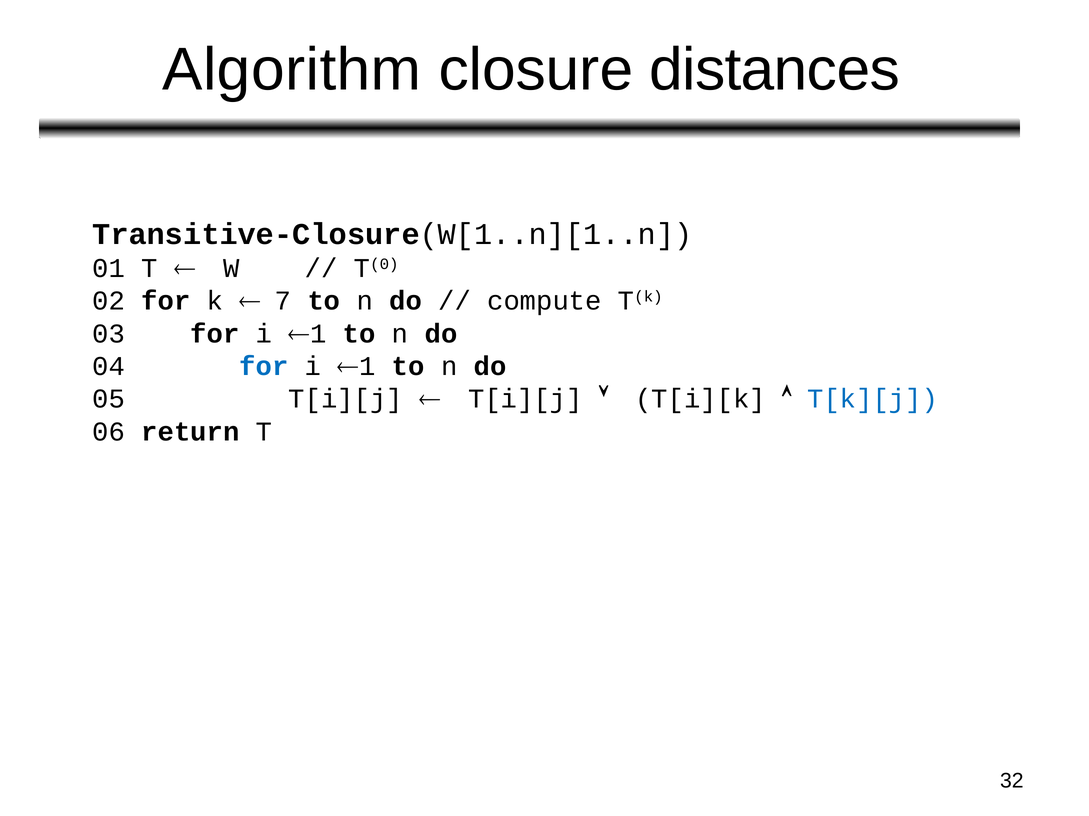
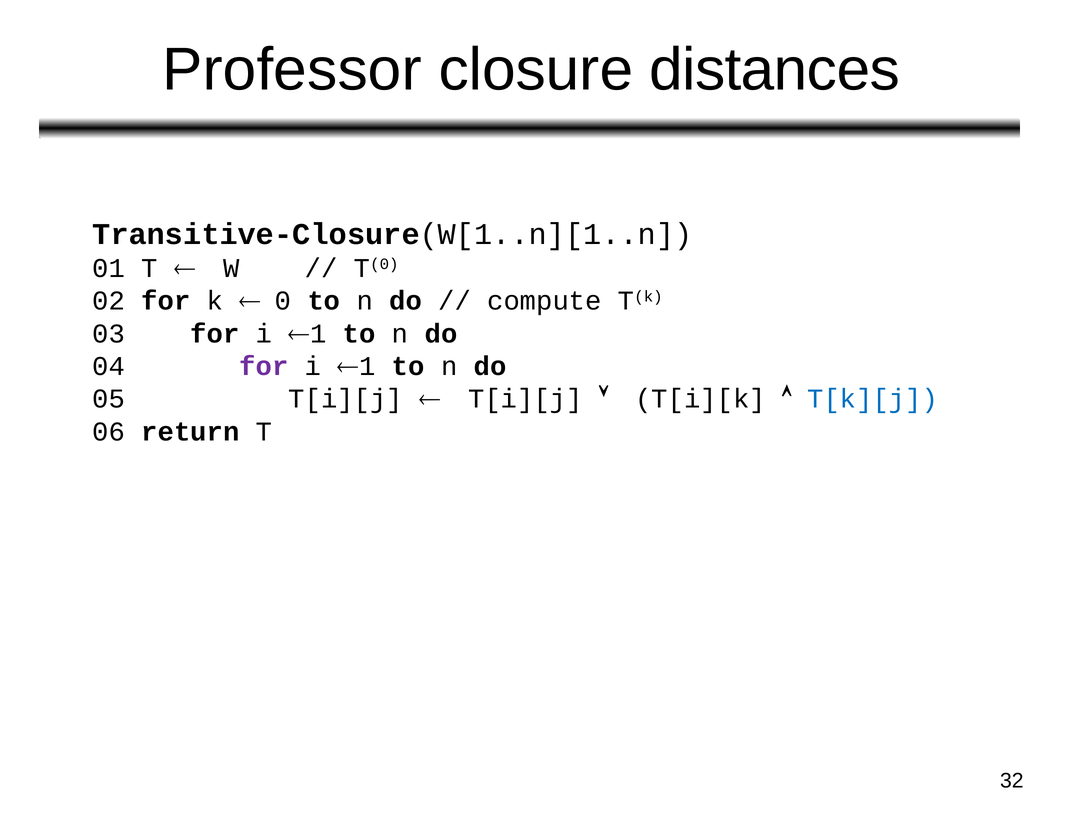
Algorithm: Algorithm -> Professor (292, 70)
7: 7 -> 0 (283, 301)
for colour: blue -> purple (264, 367)
